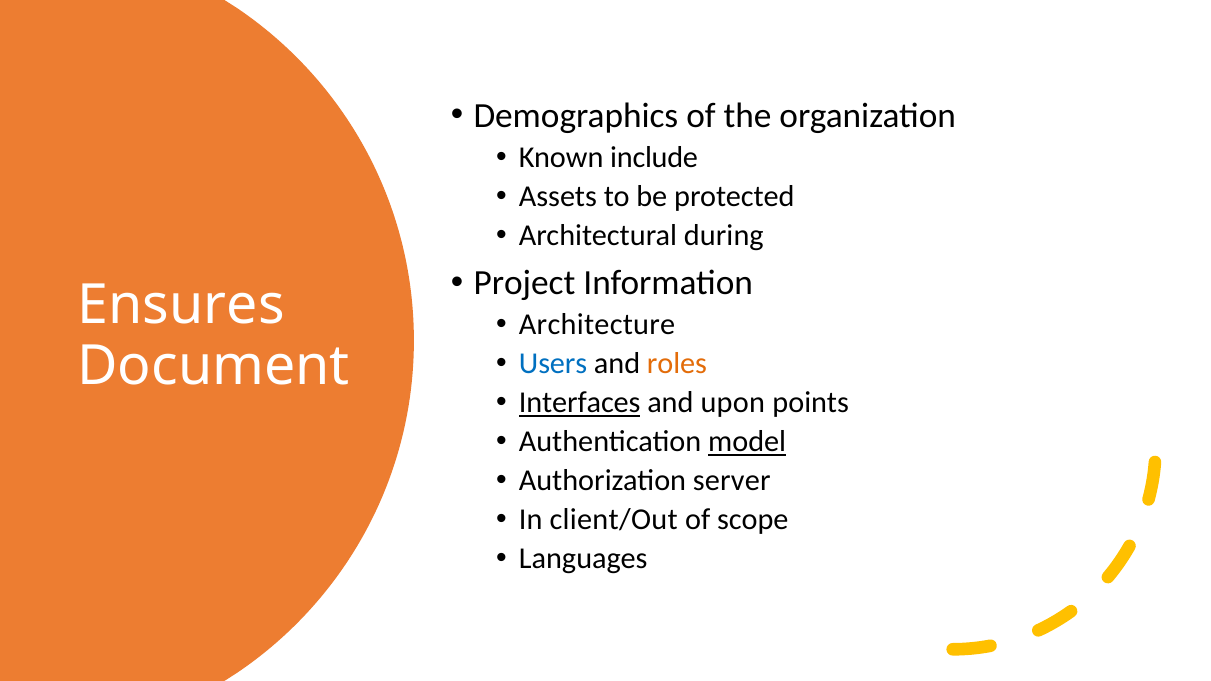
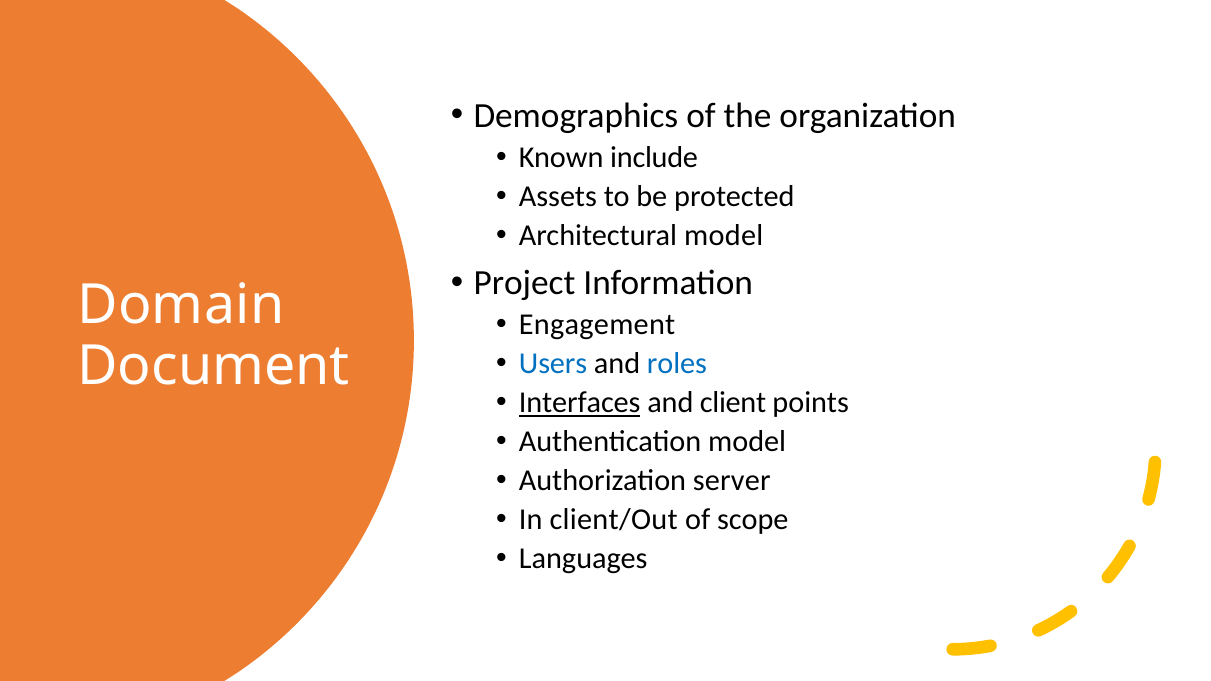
Architectural during: during -> model (724, 235)
Ensures: Ensures -> Domain (181, 306)
Architecture: Architecture -> Engagement (597, 325)
roles colour: orange -> blue (677, 364)
upon: upon -> client (733, 403)
model underline: present -> none (747, 442)
